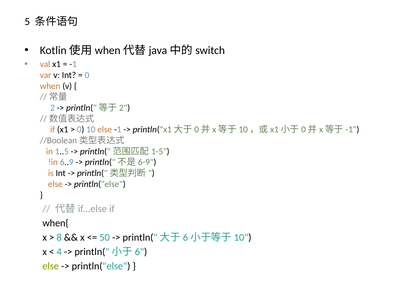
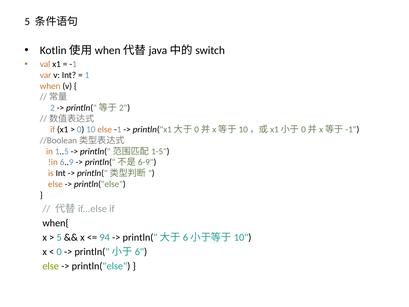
0: 0 -> 1 (87, 75)
8: 8 -> 5 (59, 237)
50: 50 -> 94 (105, 237)
4: 4 -> 0 (59, 252)
